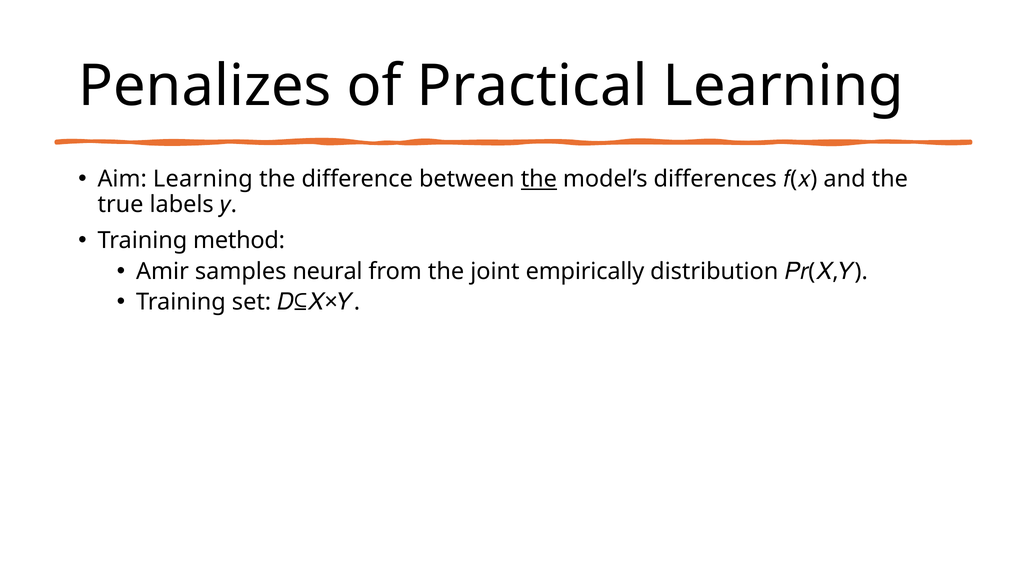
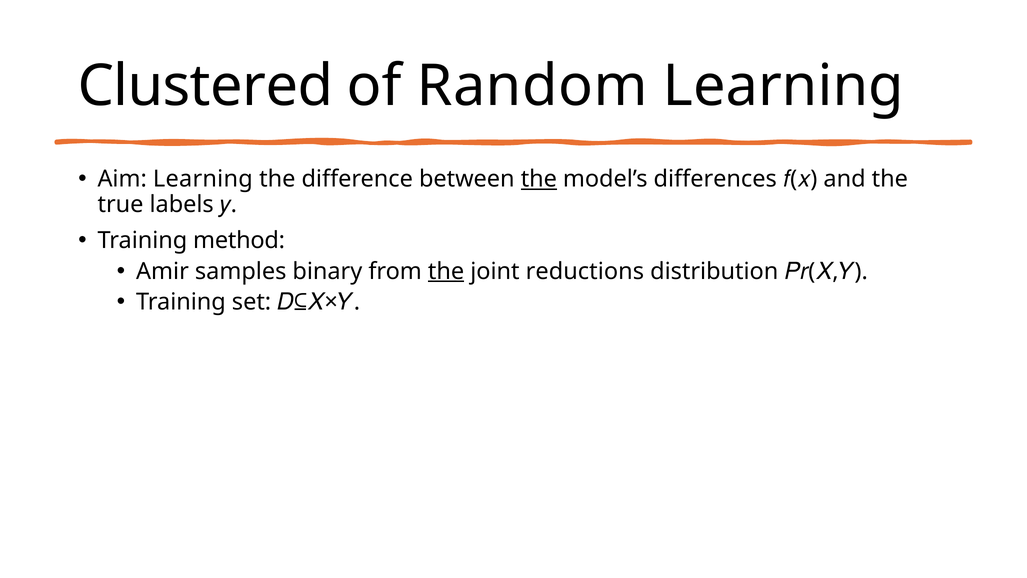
Penalizes: Penalizes -> Clustered (205, 86)
Practical: Practical -> Random (532, 86)
neural: neural -> binary (327, 271)
the underline: none -> present (446, 271)
empirically: empirically -> reductions (585, 271)
